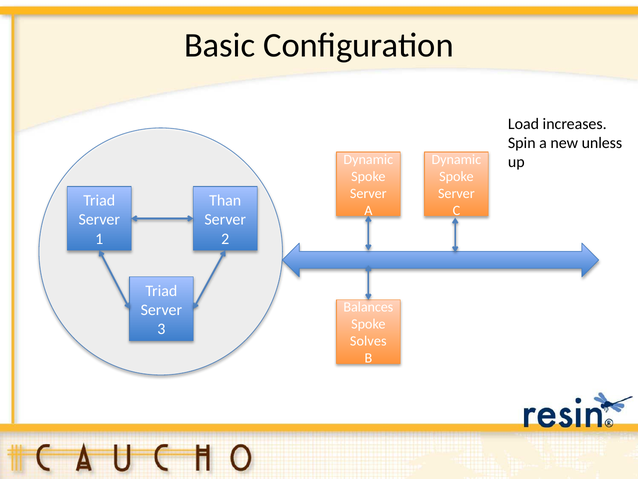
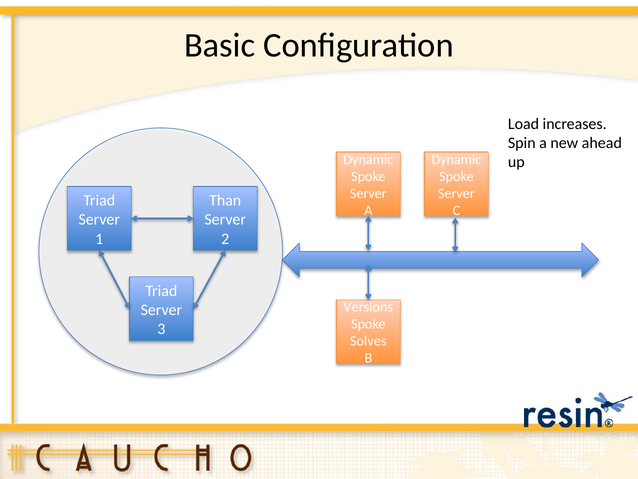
unless: unless -> ahead (602, 143)
Balances: Balances -> Versions (368, 307)
